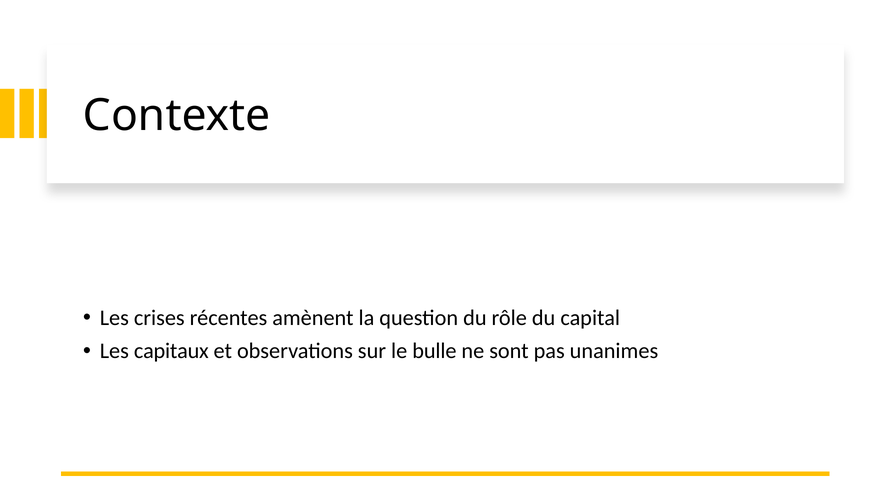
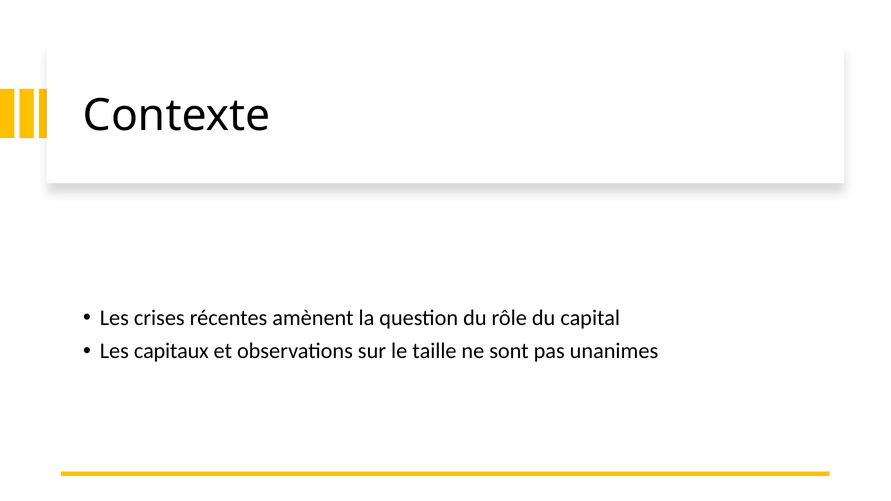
bulle: bulle -> taille (434, 351)
